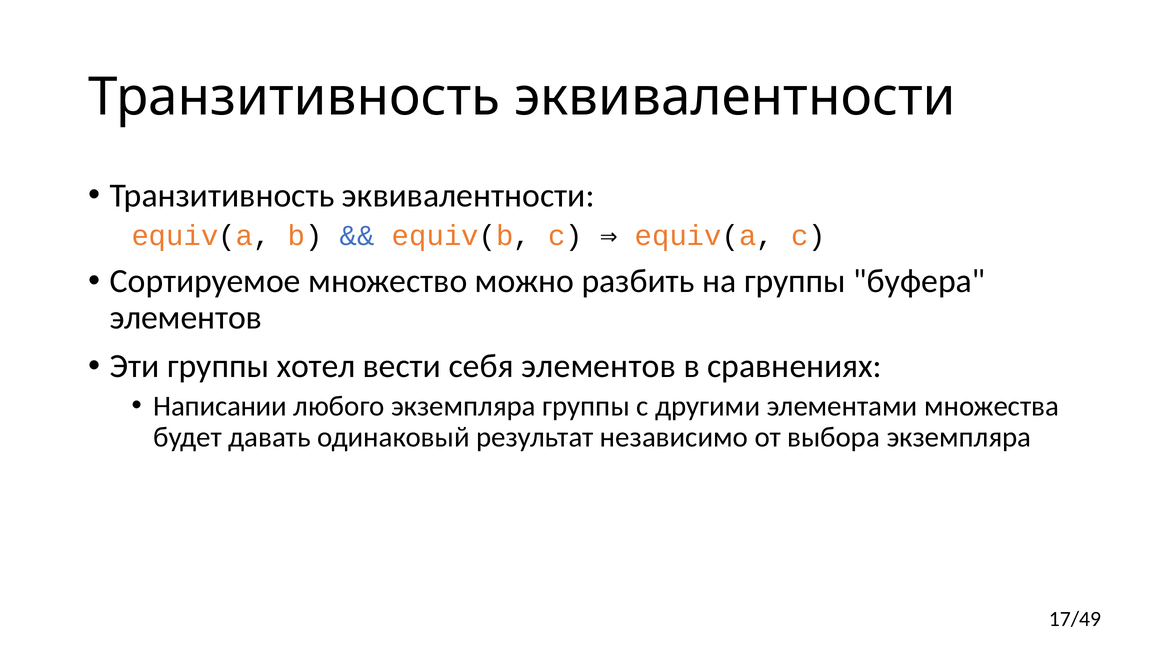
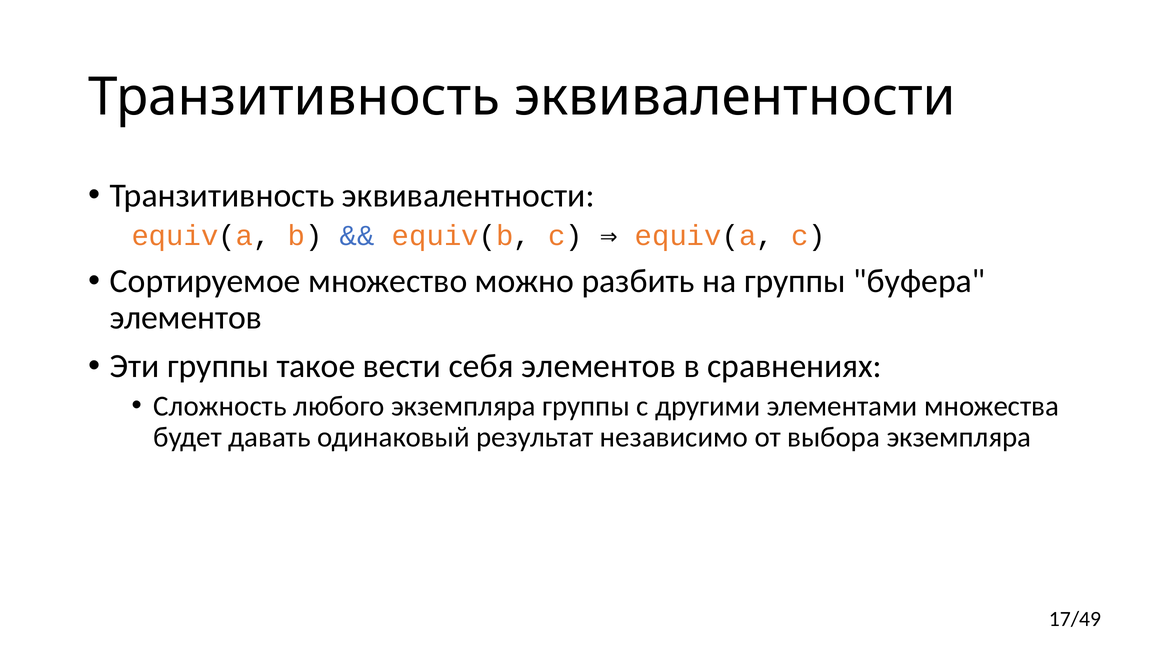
хотел: хотел -> такое (316, 366)
Написании: Написании -> Сложность (220, 406)
